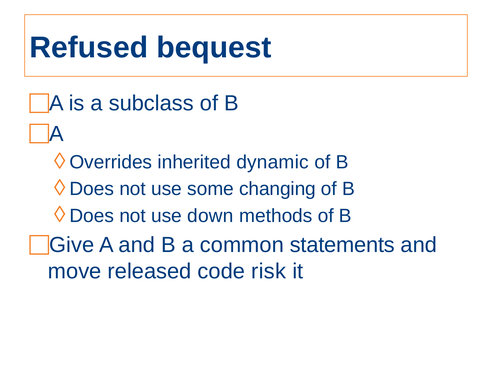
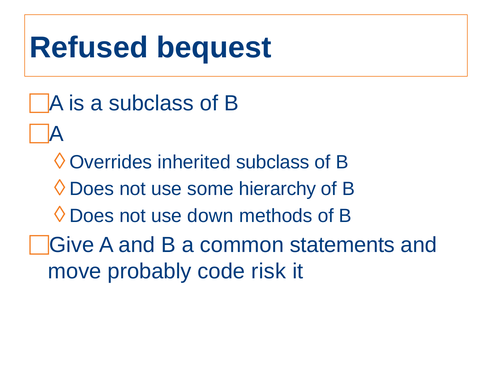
inherited dynamic: dynamic -> subclass (273, 162)
changing: changing -> hierarchy (278, 189)
released: released -> probably (150, 271)
